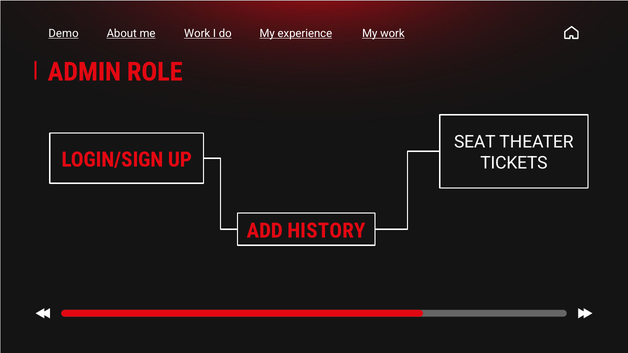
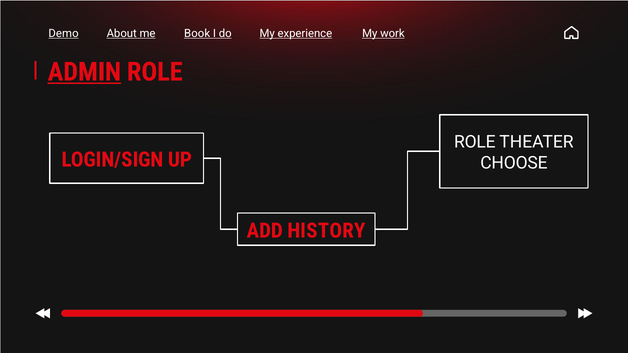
me Work: Work -> Book (197, 33)
ADMIN underline: none -> present (84, 72)
SEAT: SEAT -> ROLE (475, 142)
TICKETS: TICKETS -> CHOOSE (514, 163)
